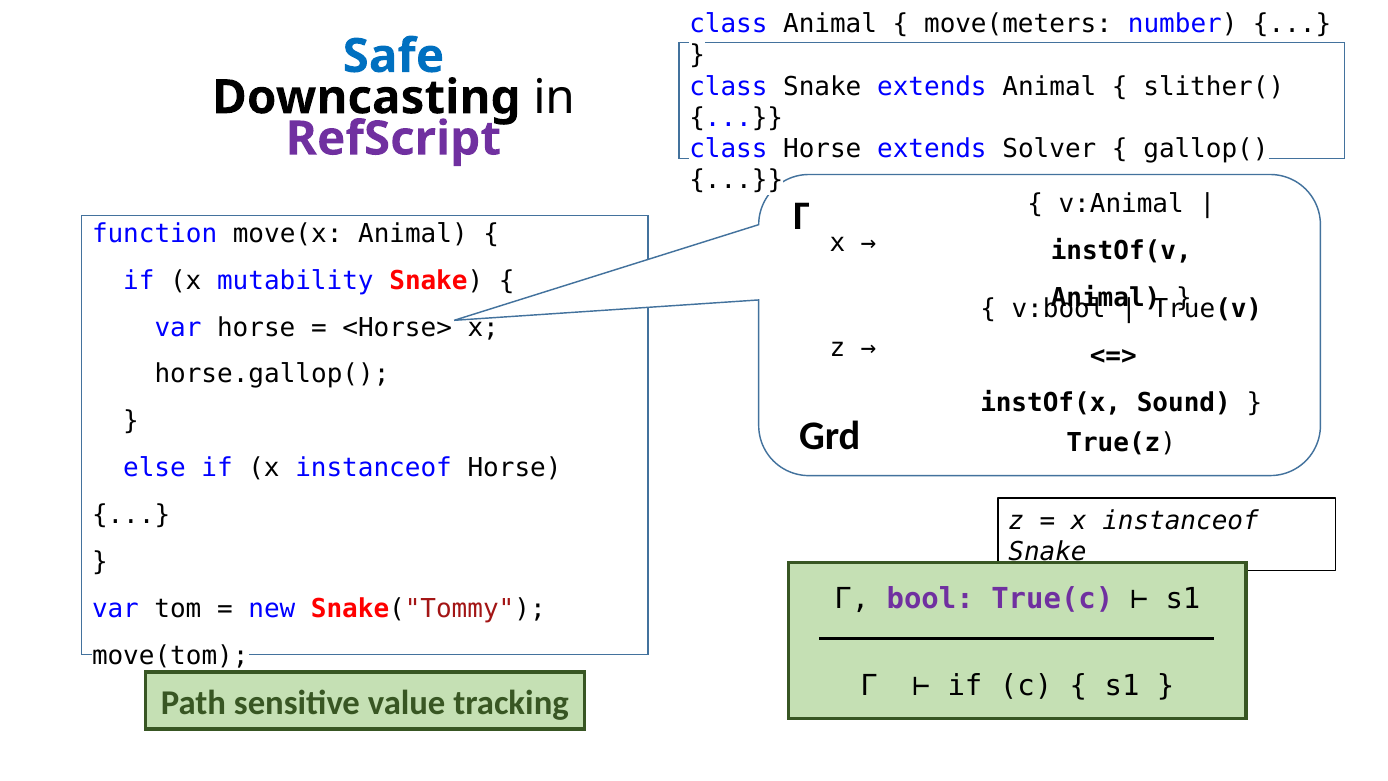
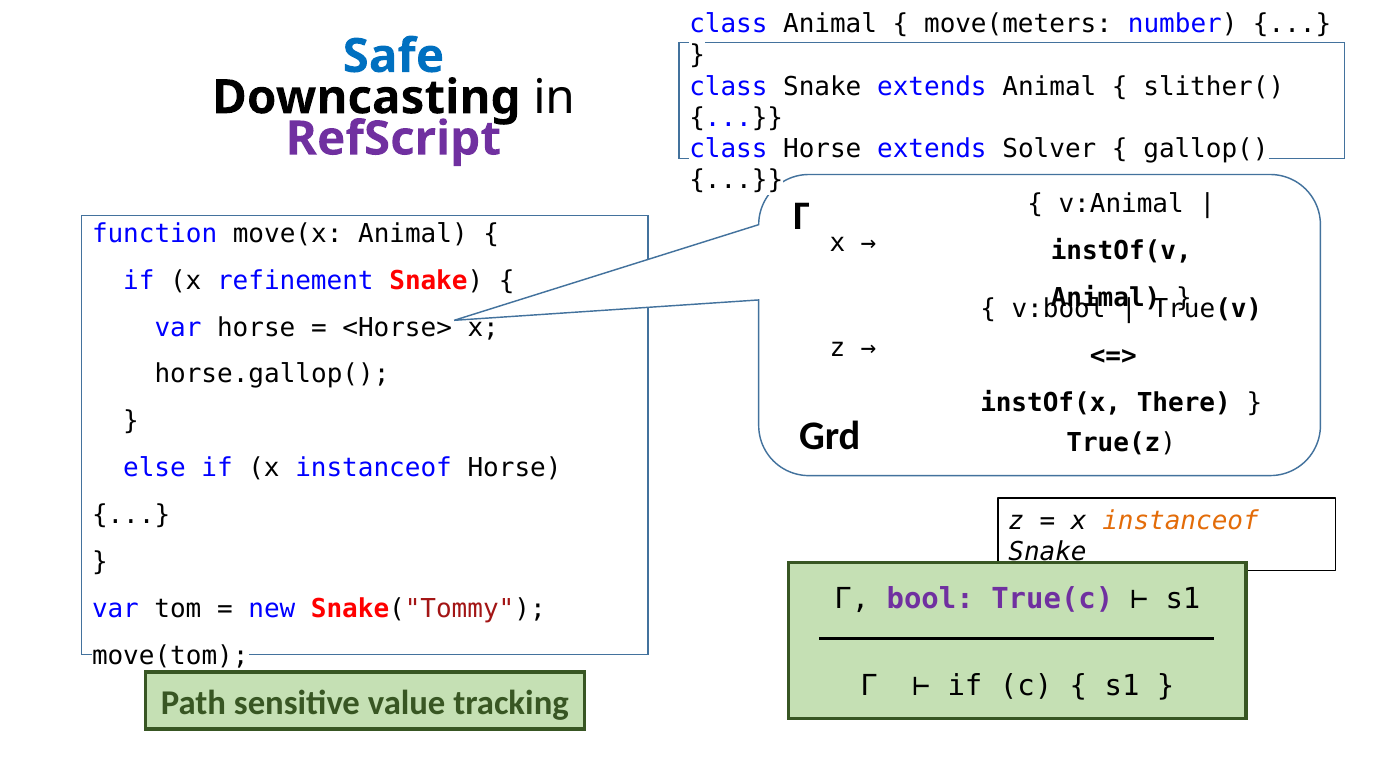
mutability: mutability -> refinement (295, 281)
Sound: Sound -> There (1184, 402)
instanceof colour: black -> orange (1181, 520)
